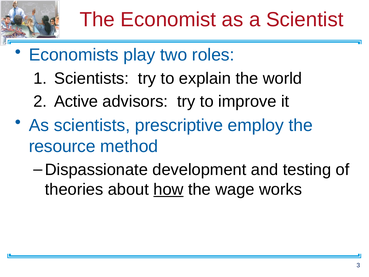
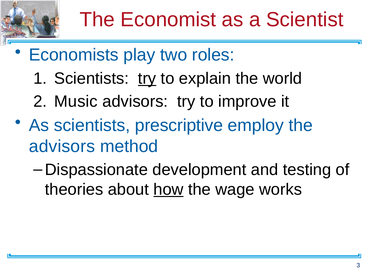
try underline: none -> present (147, 78)
Active: Active -> Music (76, 101)
resource: resource -> advisors (62, 146)
